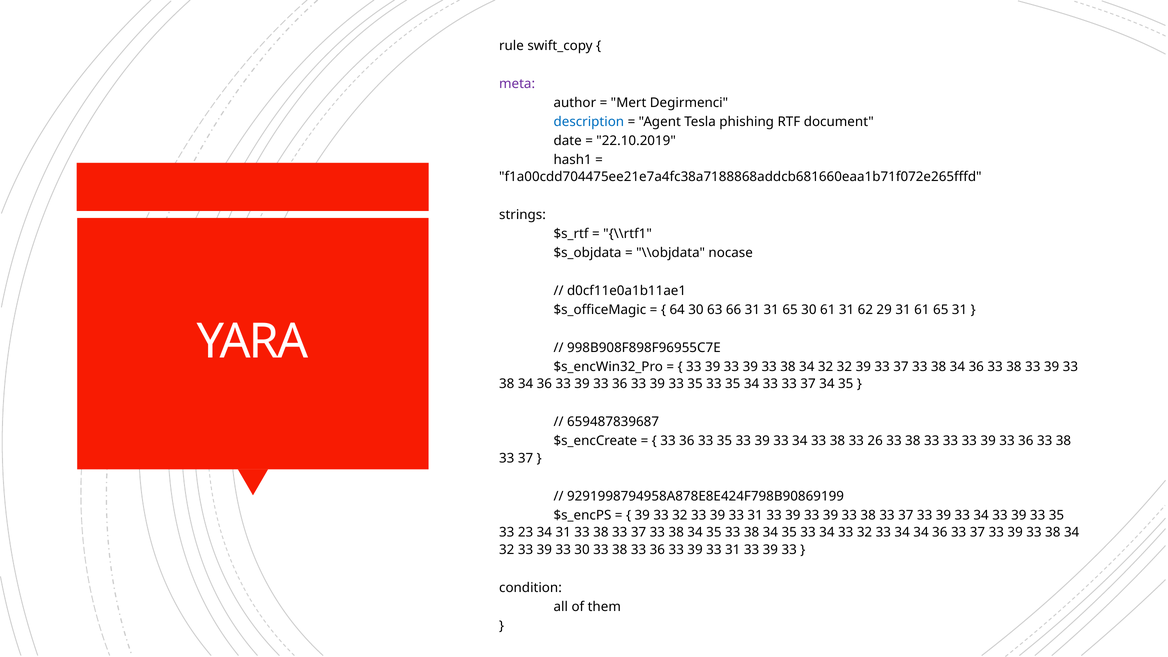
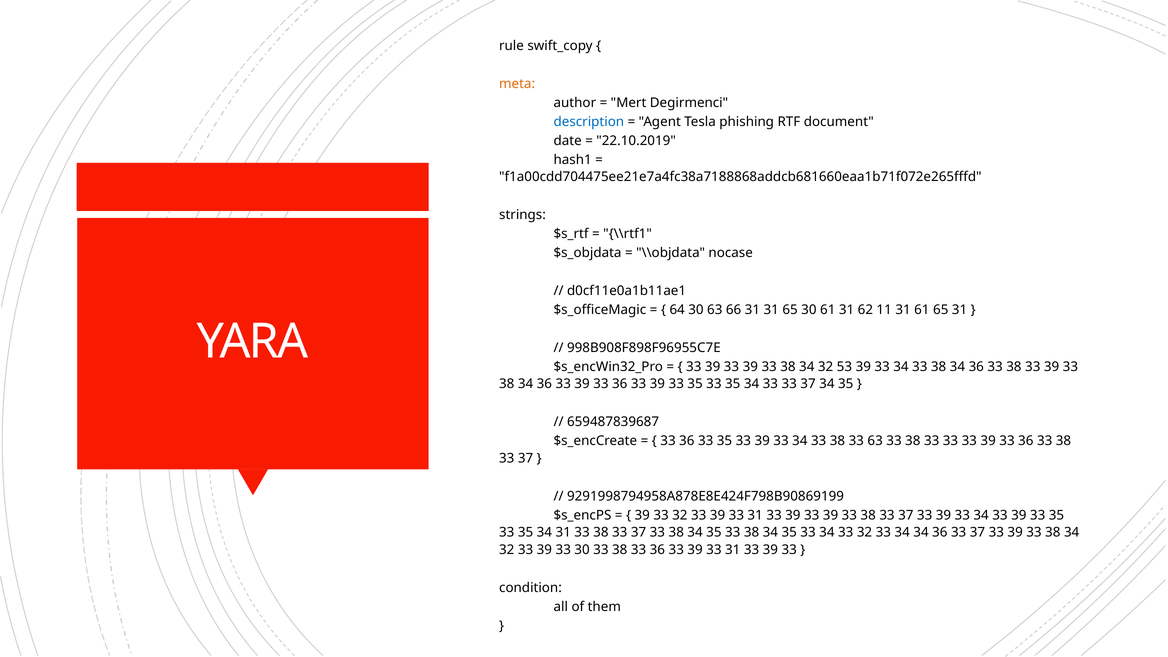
meta colour: purple -> orange (517, 84)
29: 29 -> 11 (884, 310)
32 32: 32 -> 53 (844, 367)
37: 37 -> 34 (901, 367)
33 26: 26 -> 63 (875, 441)
23: 23 -> 35 (526, 533)
